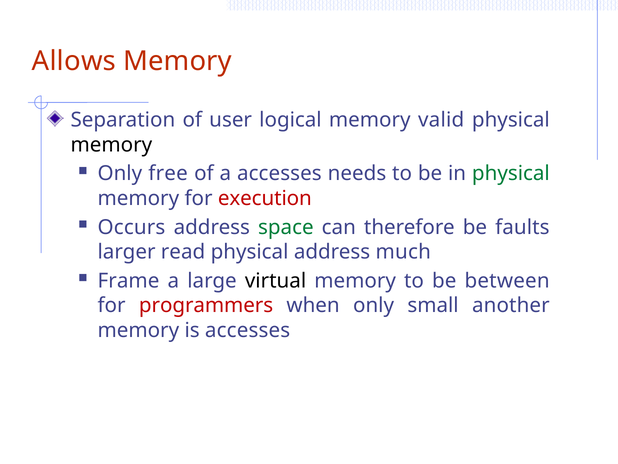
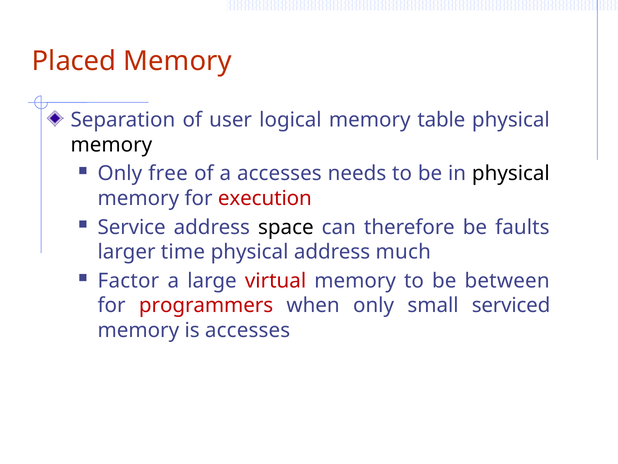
Allows: Allows -> Placed (74, 61)
valid: valid -> table (441, 120)
physical colour: green -> black (511, 173)
Occurs: Occurs -> Service (132, 227)
space colour: green -> black (286, 227)
read: read -> time (183, 252)
Frame: Frame -> Factor (128, 281)
virtual colour: black -> red (276, 281)
another: another -> serviced (511, 305)
